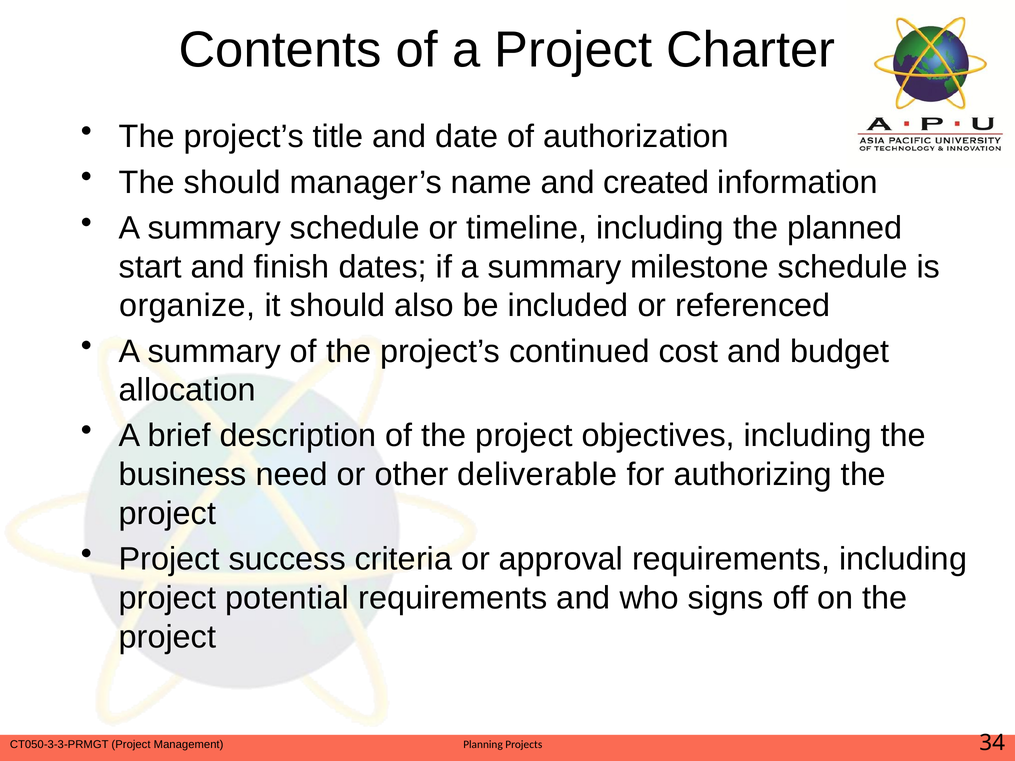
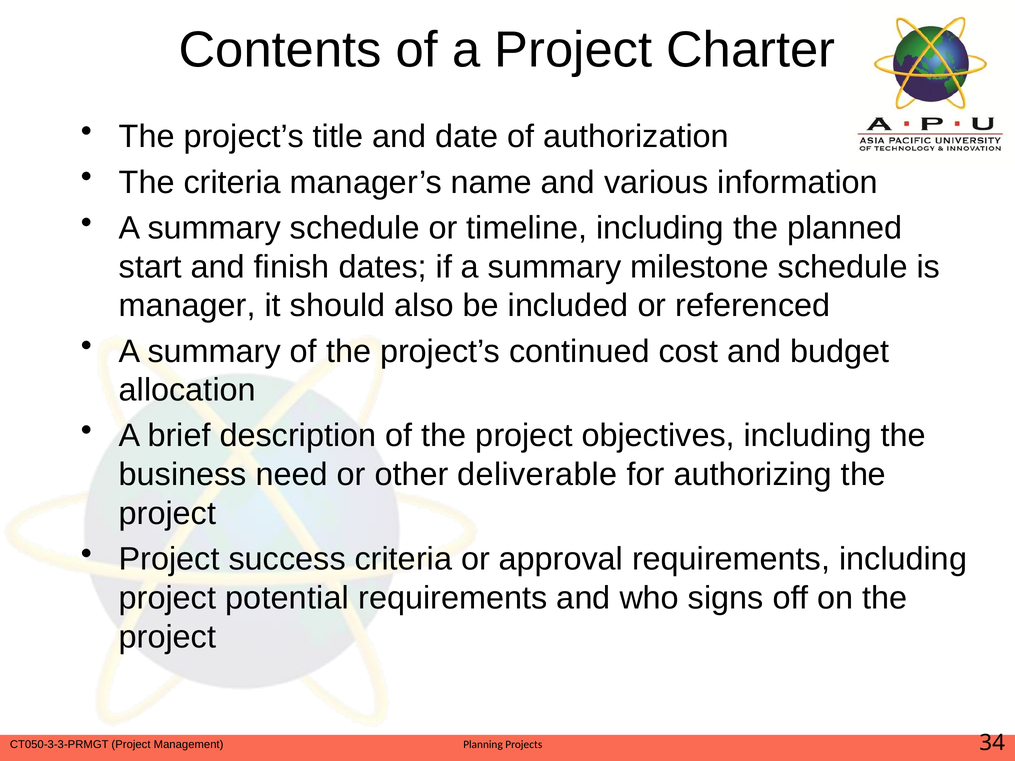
The should: should -> criteria (232, 182)
created: created -> various (656, 182)
organize: organize -> manager (187, 306)
